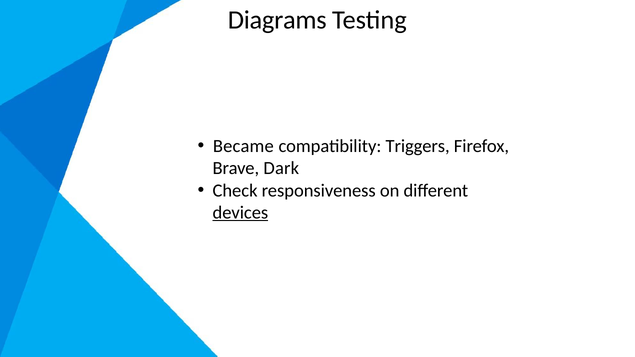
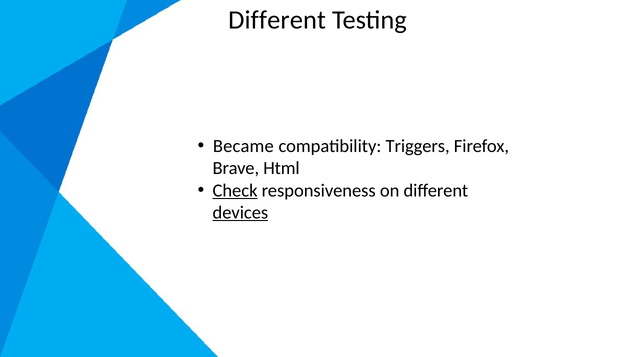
Diagrams: Diagrams -> Different (277, 20)
Dark: Dark -> Html (281, 168)
Check underline: none -> present (235, 191)
